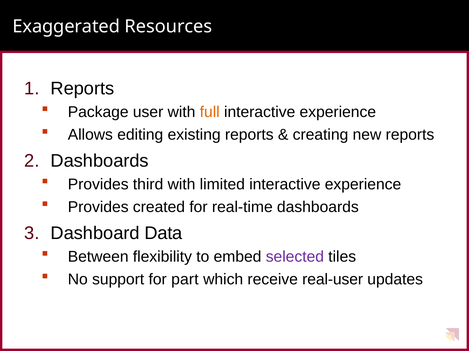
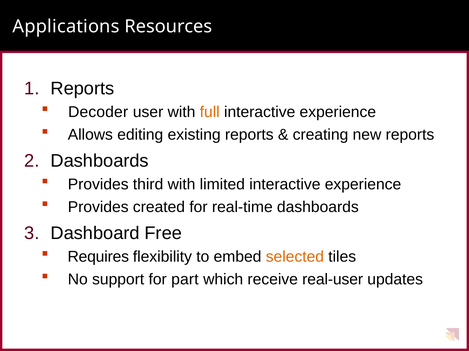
Exaggerated: Exaggerated -> Applications (66, 27)
Package: Package -> Decoder (98, 112)
Data: Data -> Free (163, 234)
Between: Between -> Requires (98, 257)
selected colour: purple -> orange (295, 257)
